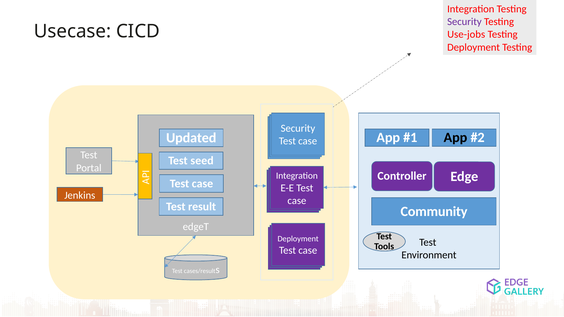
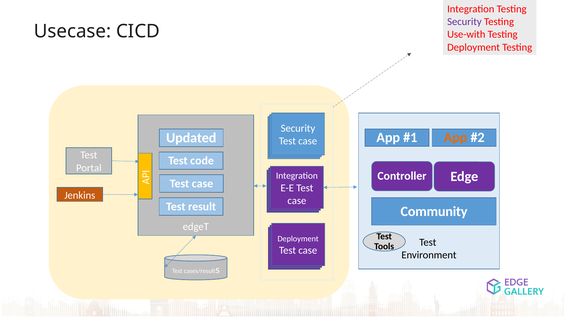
Use-jobs: Use-jobs -> Use-with (466, 35)
App colour: black -> orange (455, 138)
seed: seed -> code (202, 161)
